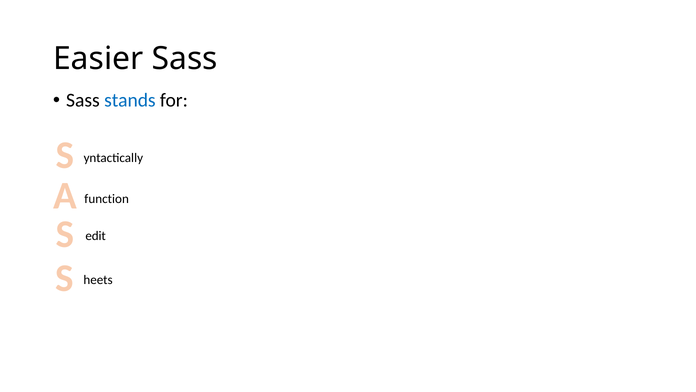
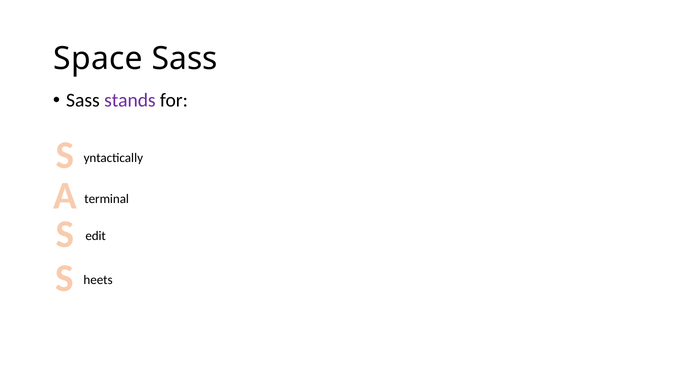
Easier: Easier -> Space (98, 58)
stands colour: blue -> purple (130, 100)
function: function -> terminal (107, 199)
